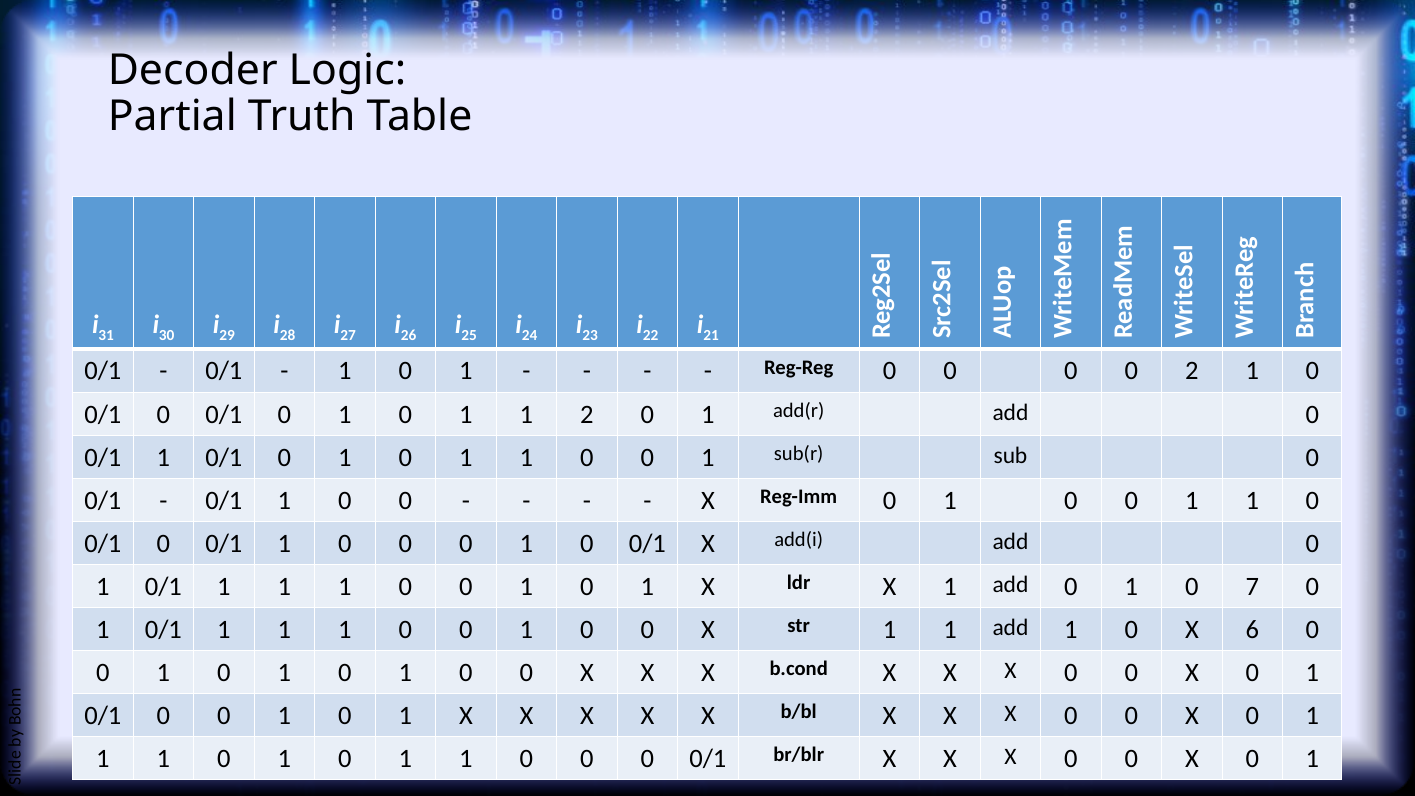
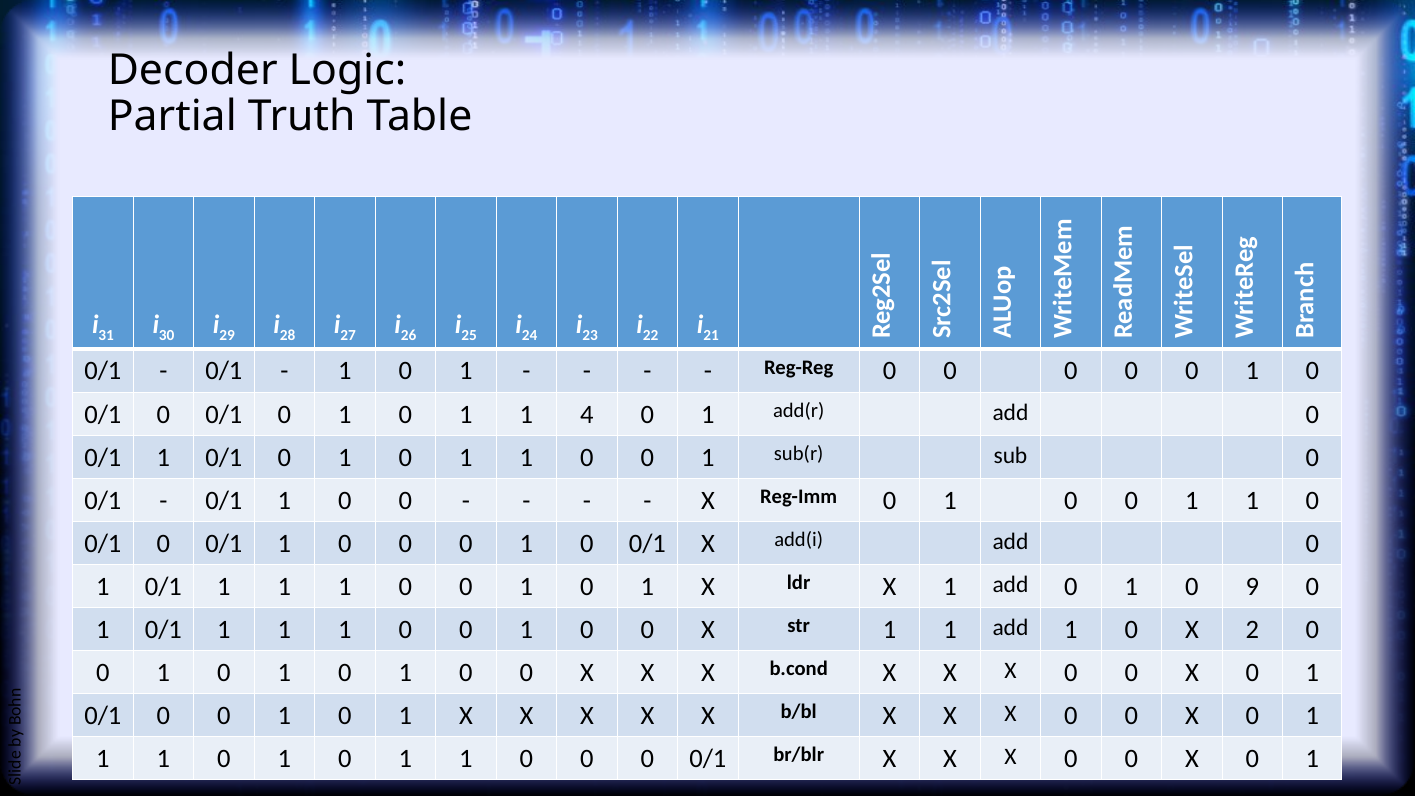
2: 2 -> 0 (1192, 371)
1 2: 2 -> 4 (587, 414)
7: 7 -> 9 (1252, 586)
X 6: 6 -> 2 (1252, 629)
